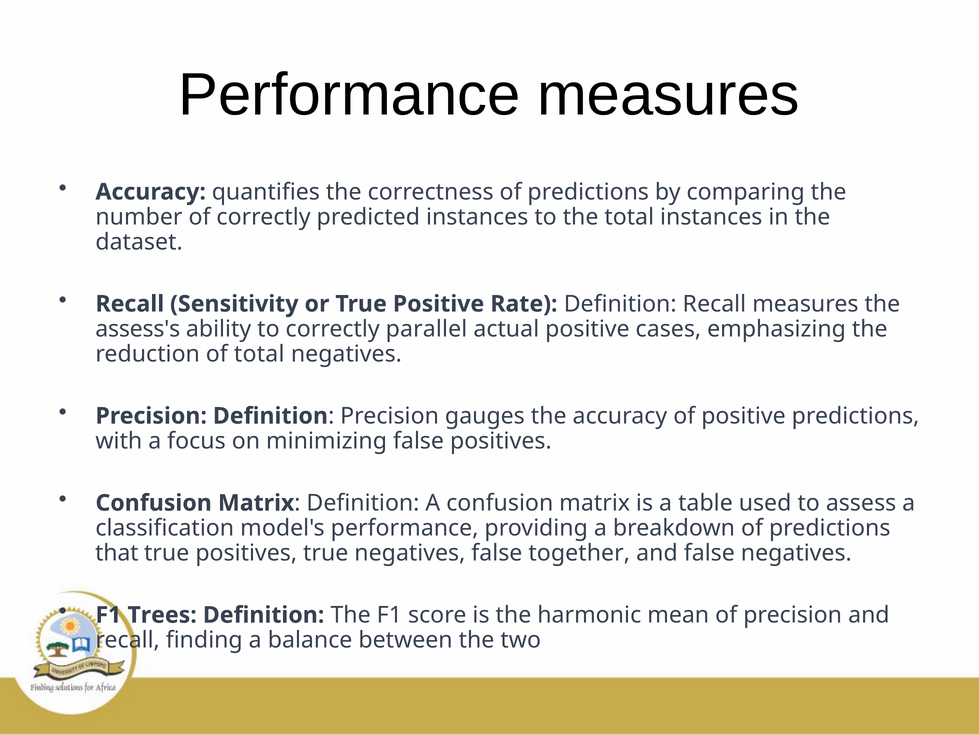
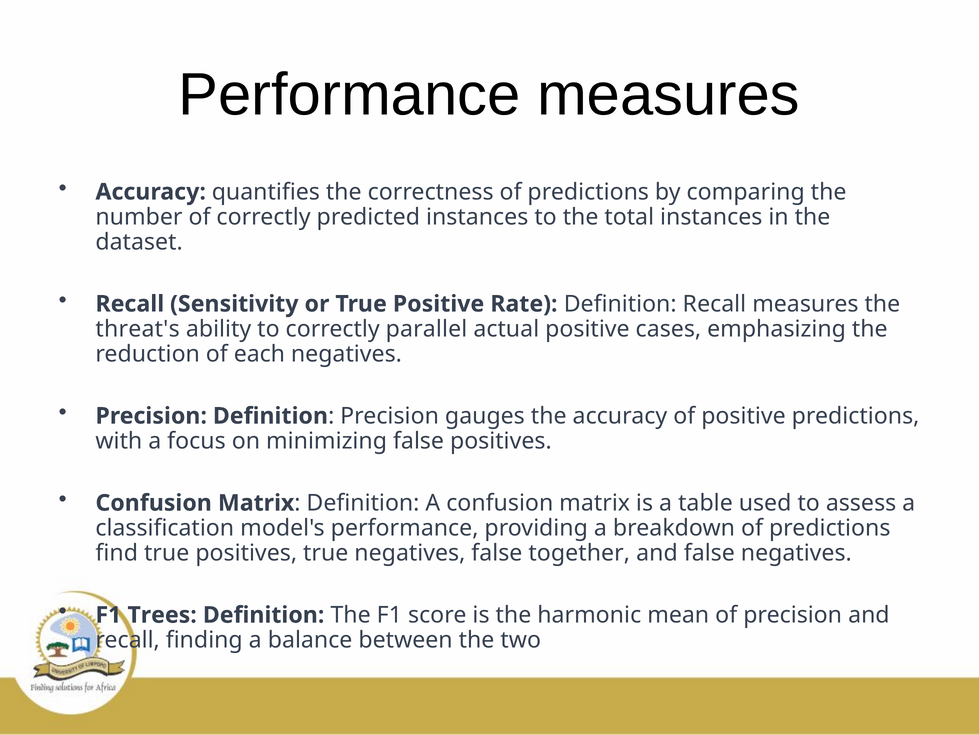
assess's: assess's -> threat's (138, 329)
of total: total -> each (259, 354)
that: that -> find (117, 552)
